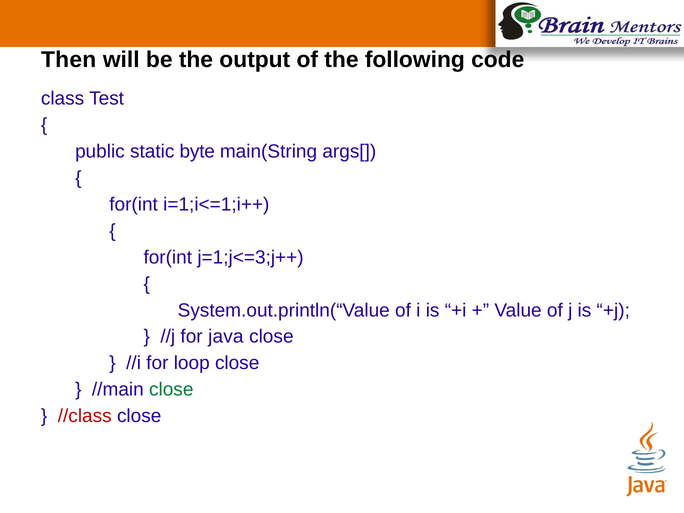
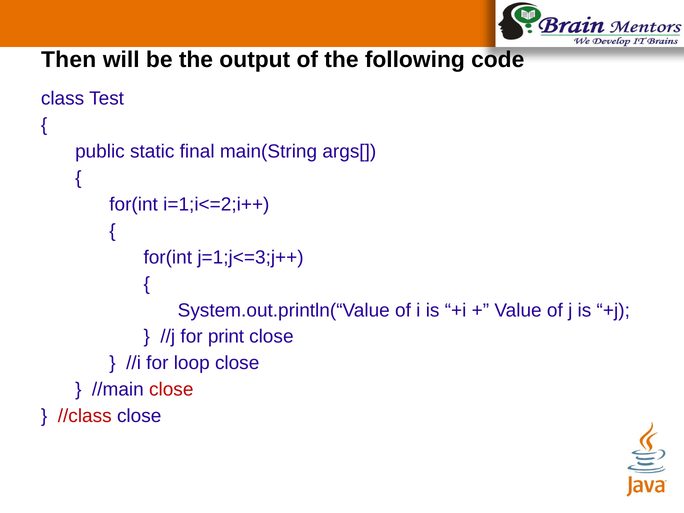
byte: byte -> final (197, 152)
i=1;i<=1;i++: i=1;i<=1;i++ -> i=1;i<=2;i++ (216, 205)
java: java -> print (226, 337)
close colour: green -> red (171, 390)
